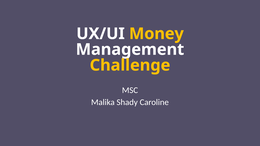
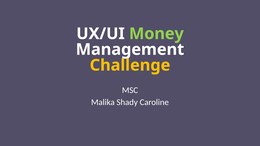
Money colour: yellow -> light green (156, 34)
